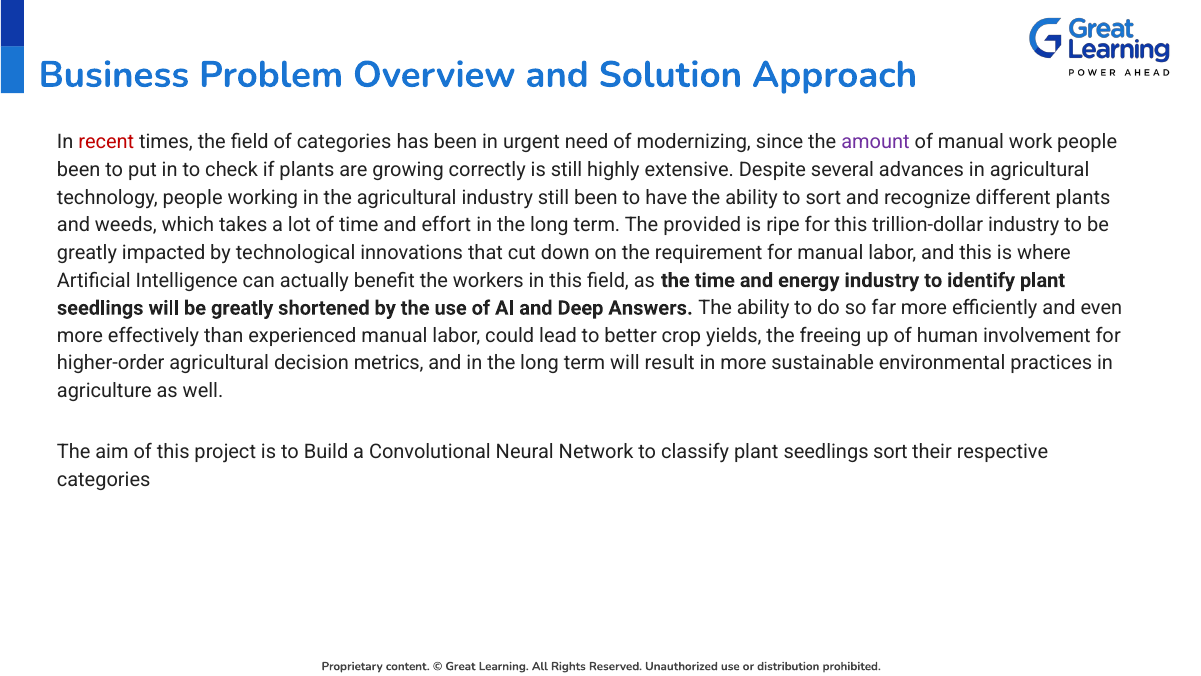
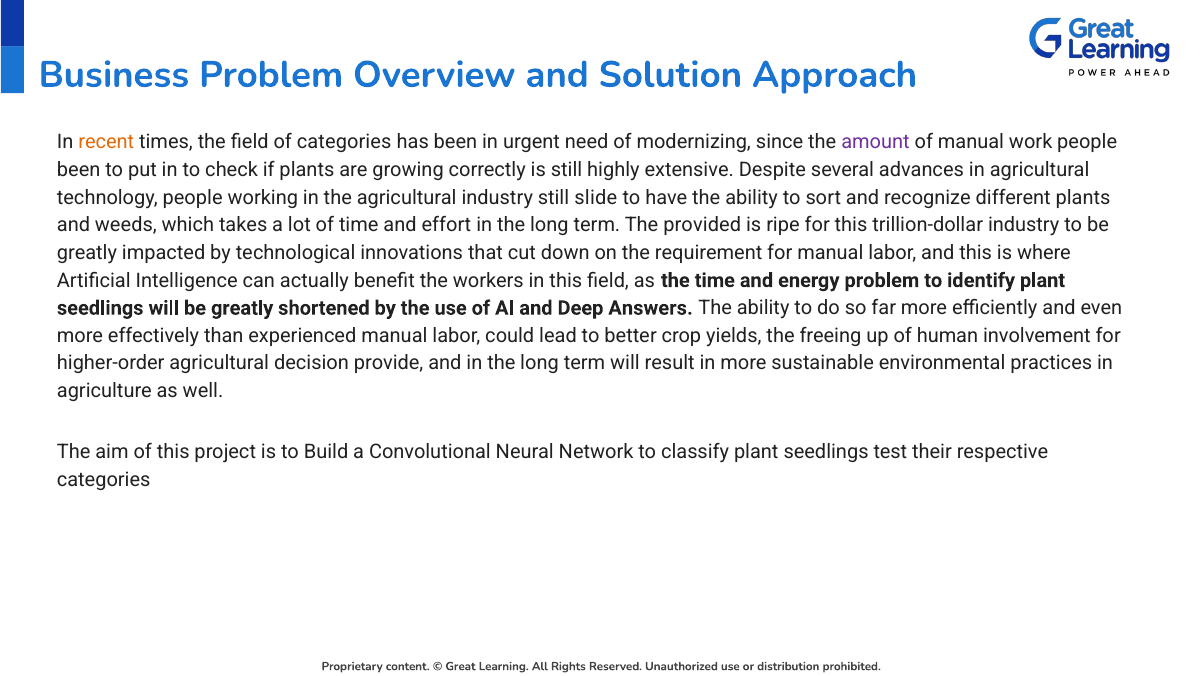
recent colour: red -> orange (106, 142)
still been: been -> slide (596, 197)
energy industry: industry -> problem (882, 280)
metrics: metrics -> provide (389, 363)
seedlings sort: sort -> test (890, 452)
